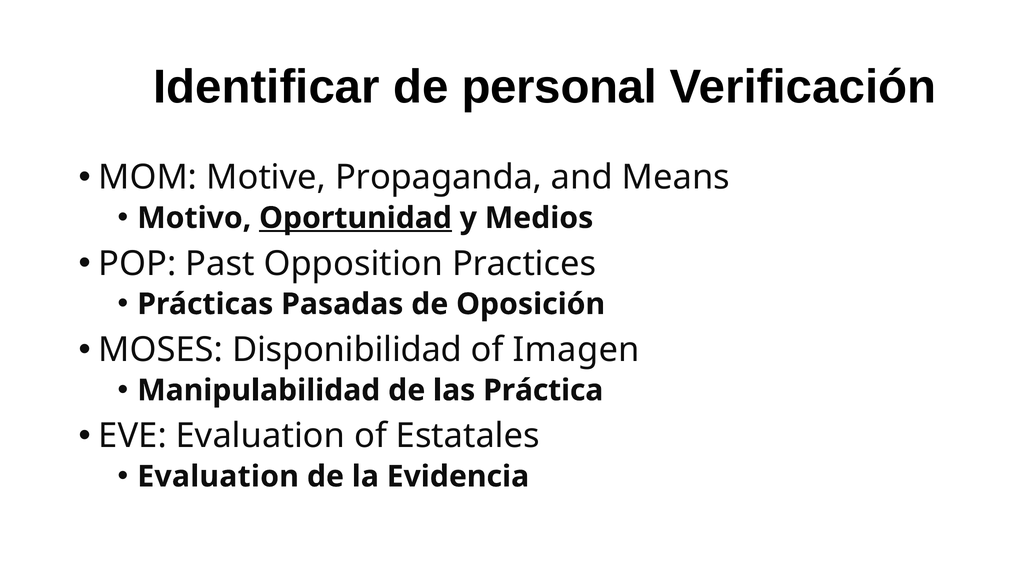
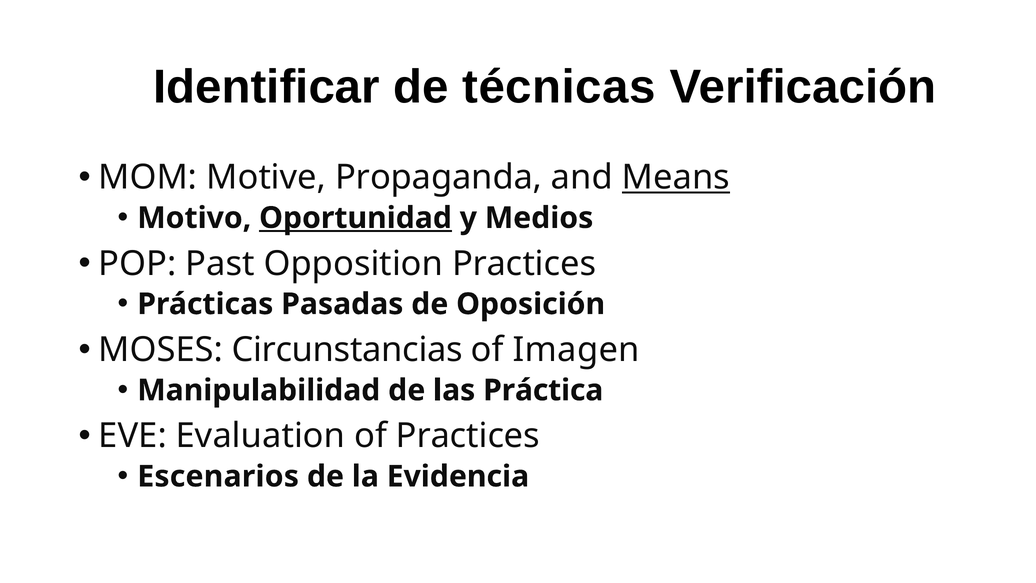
personal: personal -> técnicas (559, 87)
Means underline: none -> present (676, 177)
Disponibilidad: Disponibilidad -> Circunstancias (347, 350)
of Estatales: Estatales -> Practices (468, 436)
Evaluation: Evaluation -> Escenarios (218, 476)
